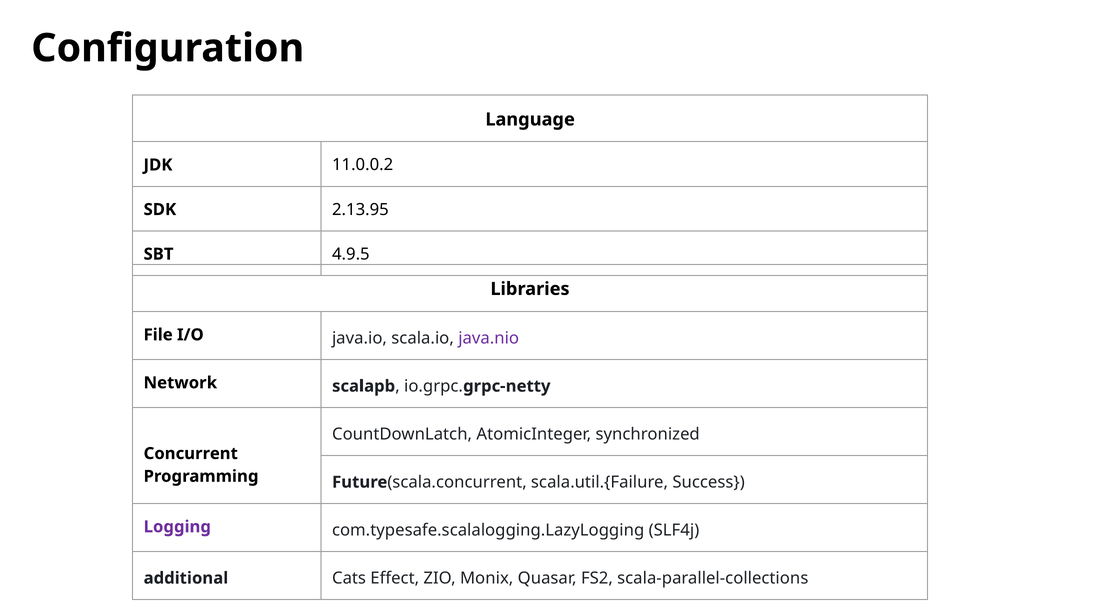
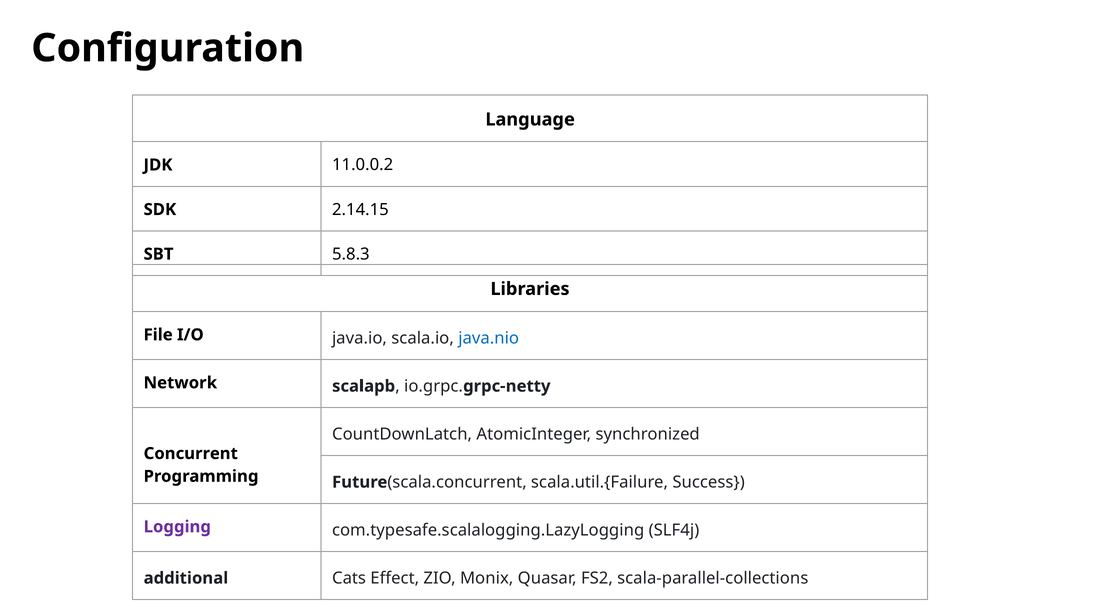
2.13.95: 2.13.95 -> 2.14.15 (360, 209)
4.9.5: 4.9.5 -> 5.8.3 (351, 254)
java.nio colour: purple -> blue (489, 338)
